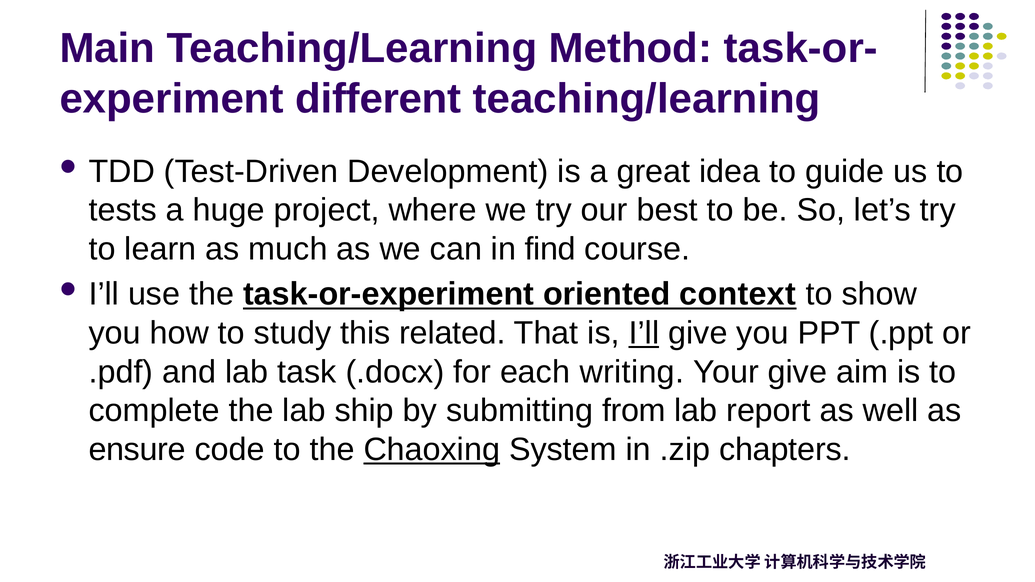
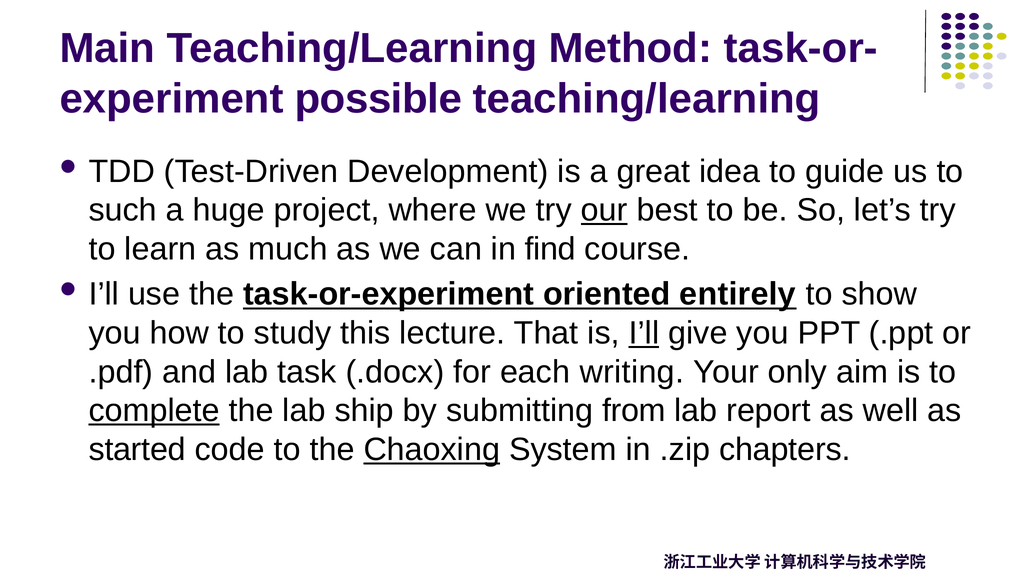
different: different -> possible (378, 99)
tests: tests -> such (123, 210)
our underline: none -> present (604, 210)
context: context -> entirely (738, 294)
related: related -> lecture (452, 333)
Your give: give -> only (797, 372)
complete underline: none -> present (154, 411)
ensure: ensure -> started (137, 450)
